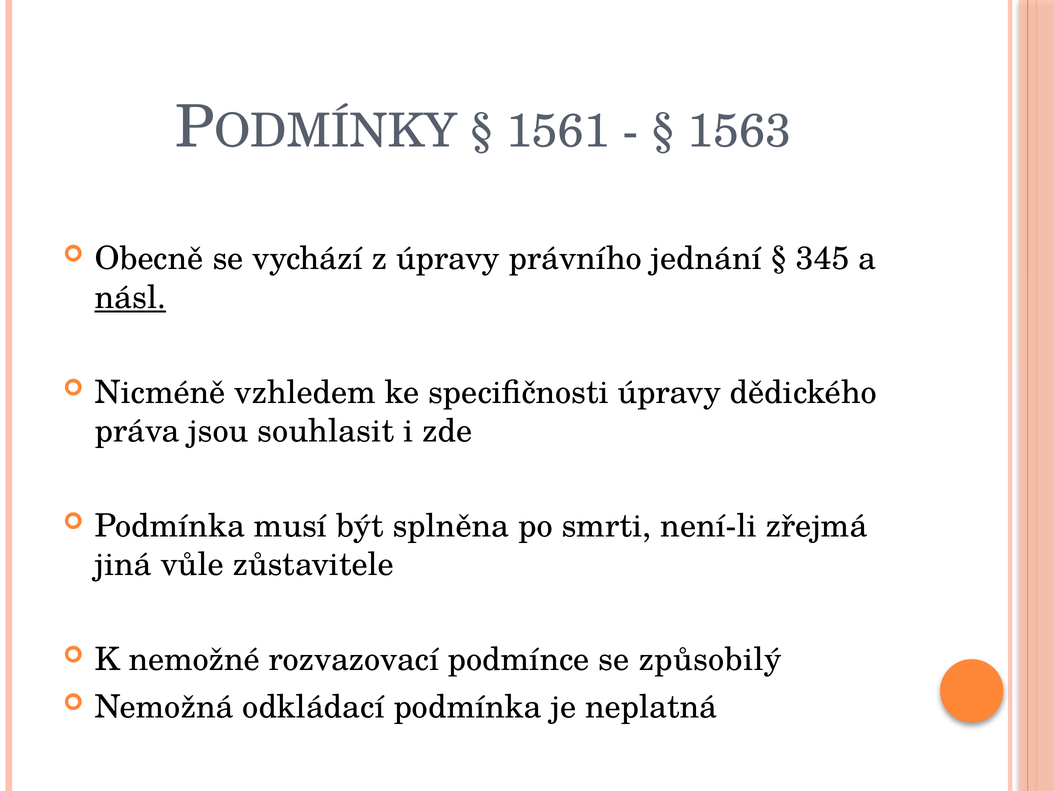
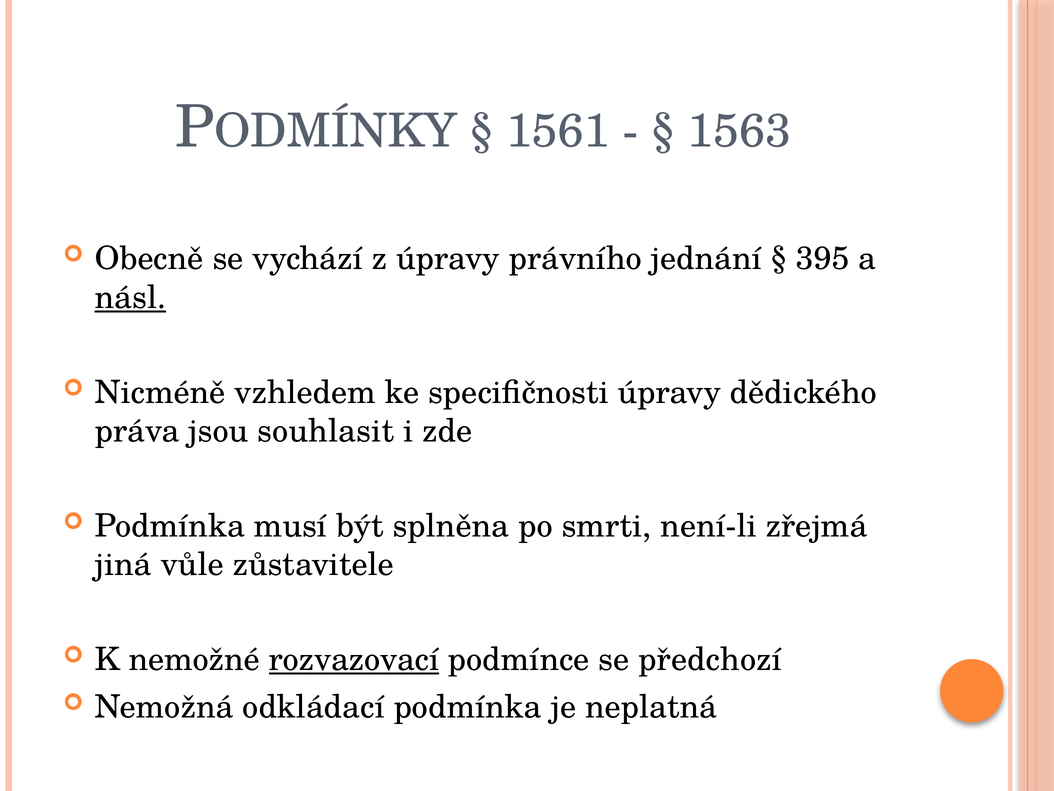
345: 345 -> 395 (823, 259)
rozvazovací underline: none -> present (354, 659)
způsobilý: způsobilý -> předchozí (710, 659)
